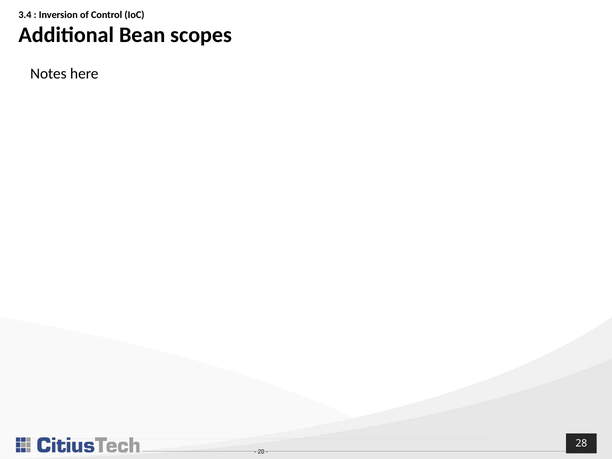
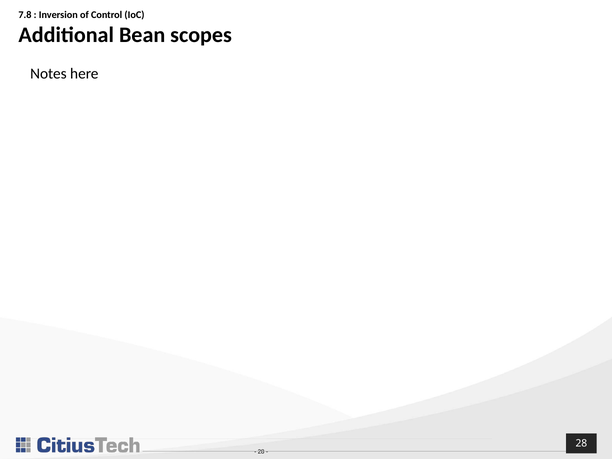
3.4: 3.4 -> 7.8 (25, 15)
